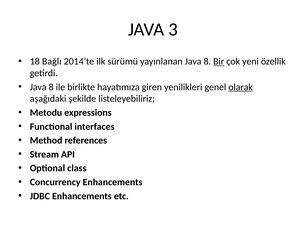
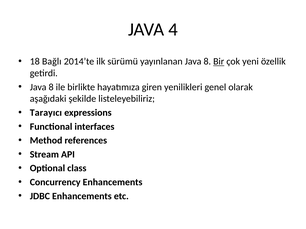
3: 3 -> 4 (173, 30)
olarak underline: present -> none (241, 87)
Metodu: Metodu -> Tarayıcı (46, 113)
